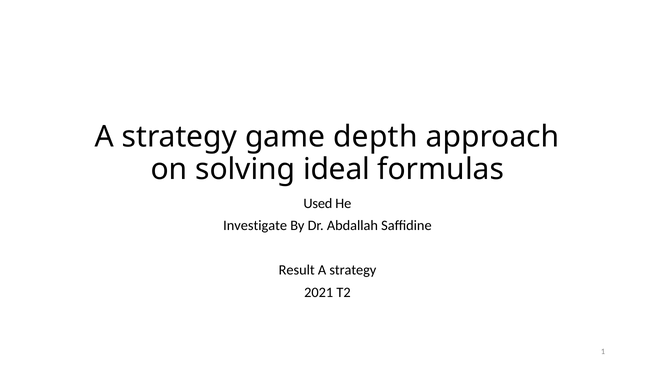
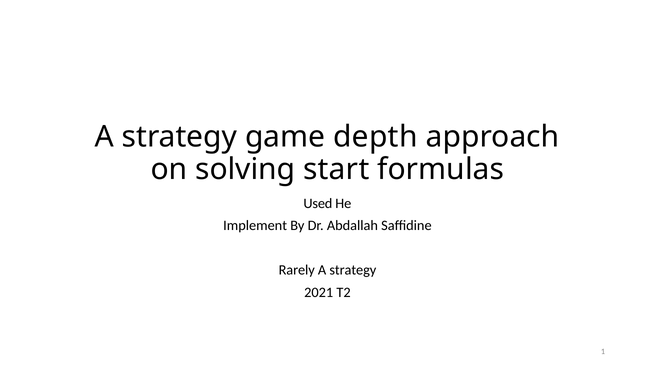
ideal: ideal -> start (336, 170)
Investigate: Investigate -> Implement (255, 226)
Result: Result -> Rarely (297, 271)
